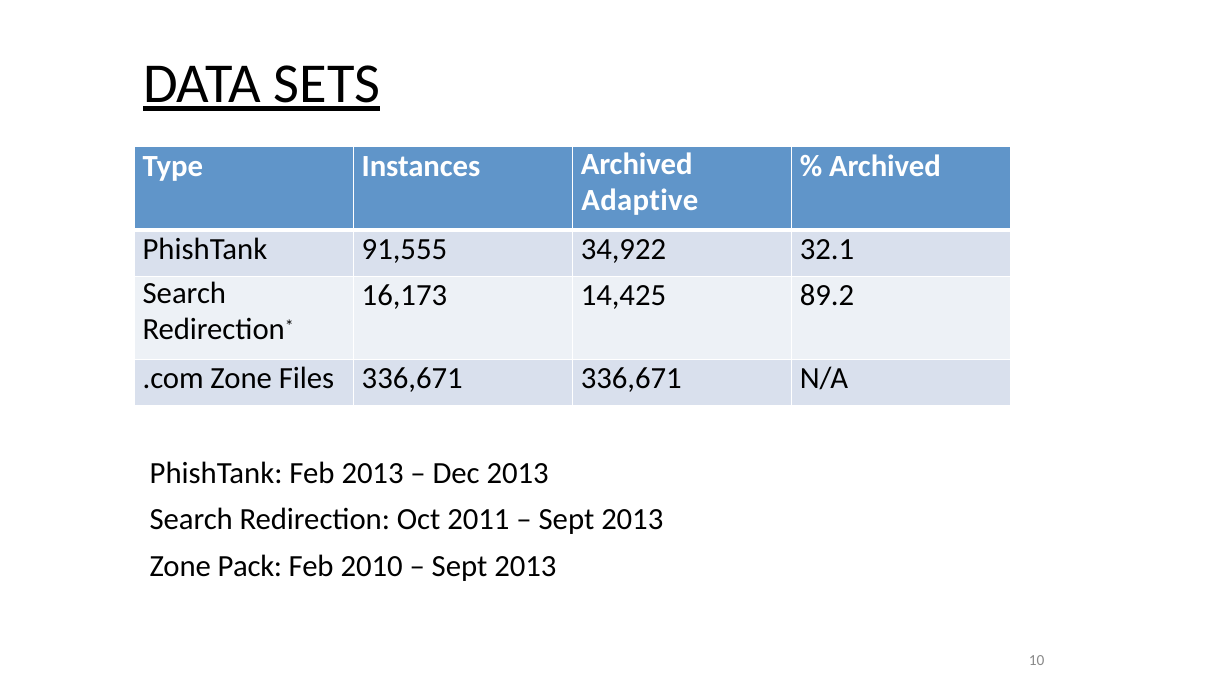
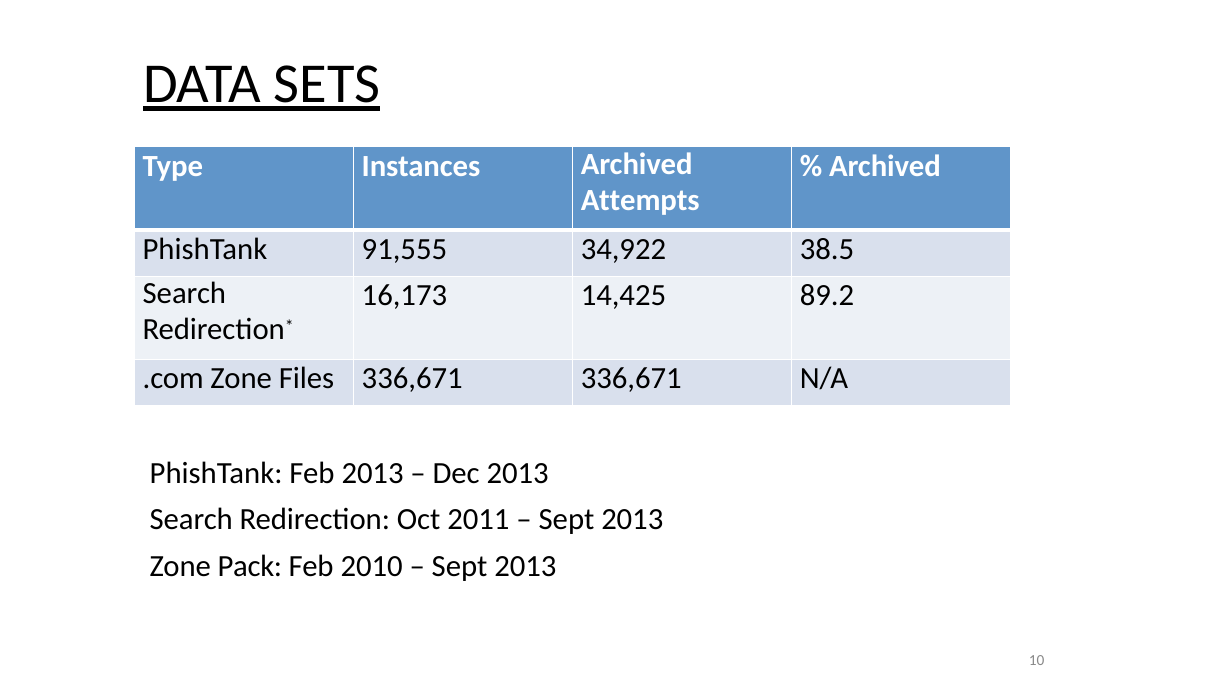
Adaptive: Adaptive -> Attempts (640, 200)
32.1: 32.1 -> 38.5 (827, 249)
